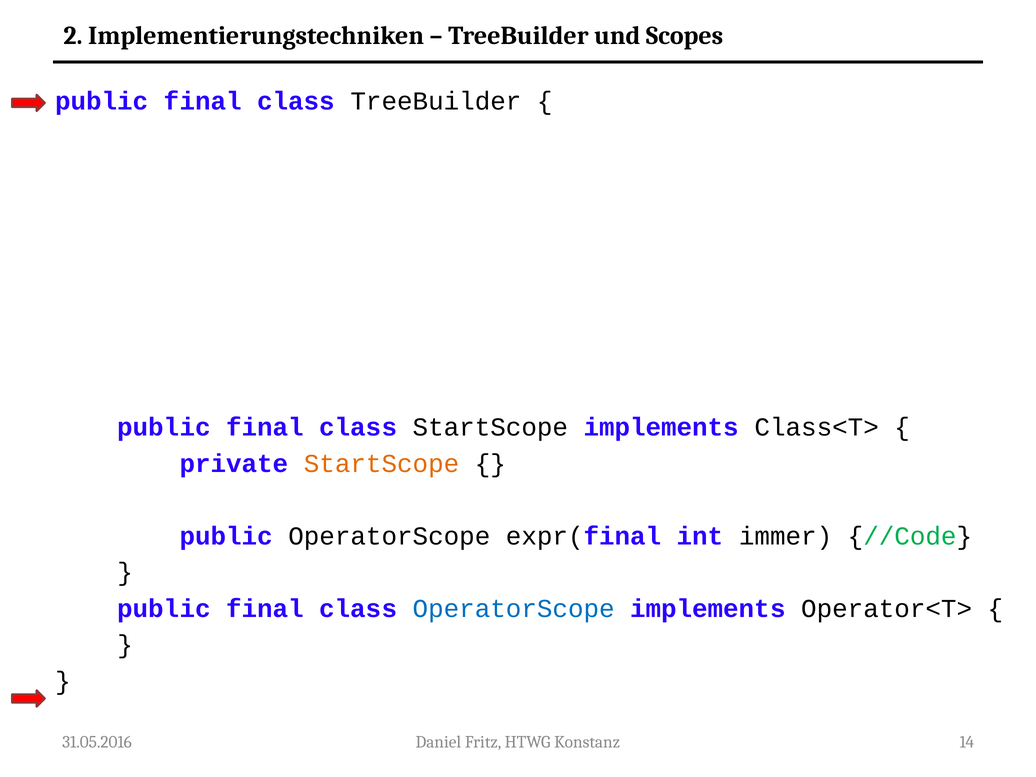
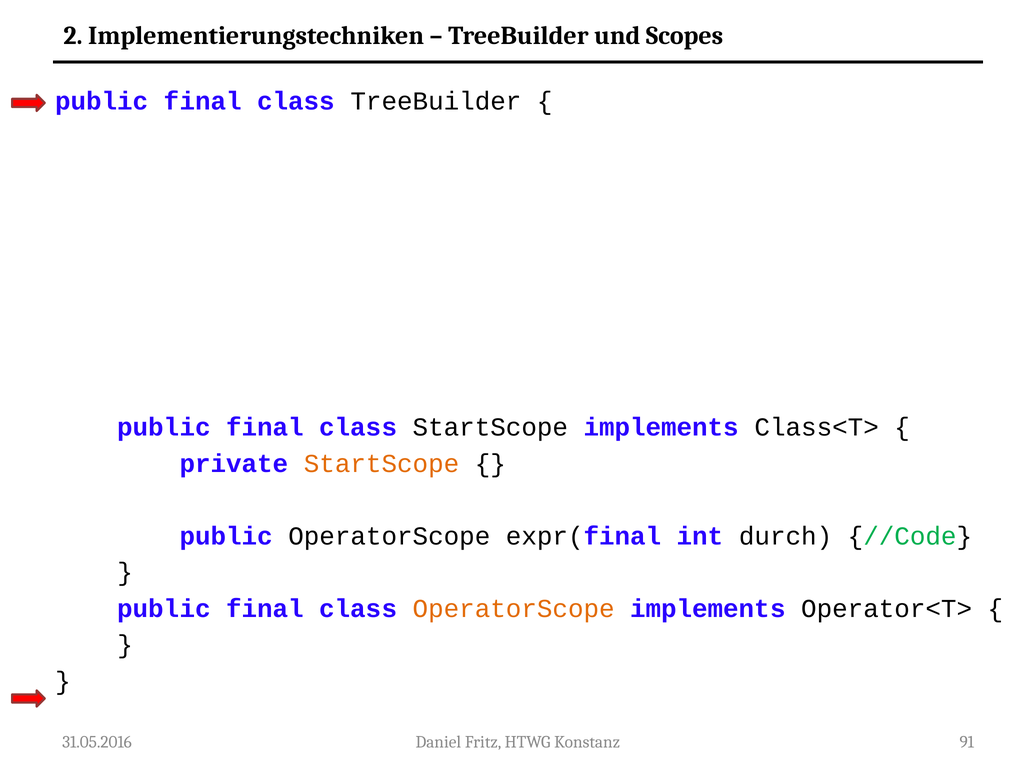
immer: immer -> durch (786, 536)
OperatorScope colour: blue -> orange (514, 609)
14: 14 -> 91 (967, 742)
